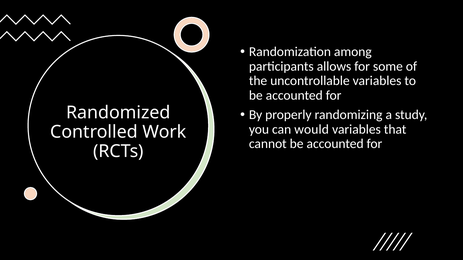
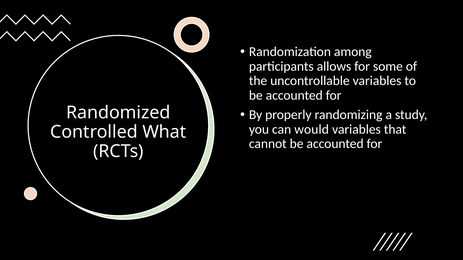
Work: Work -> What (164, 132)
